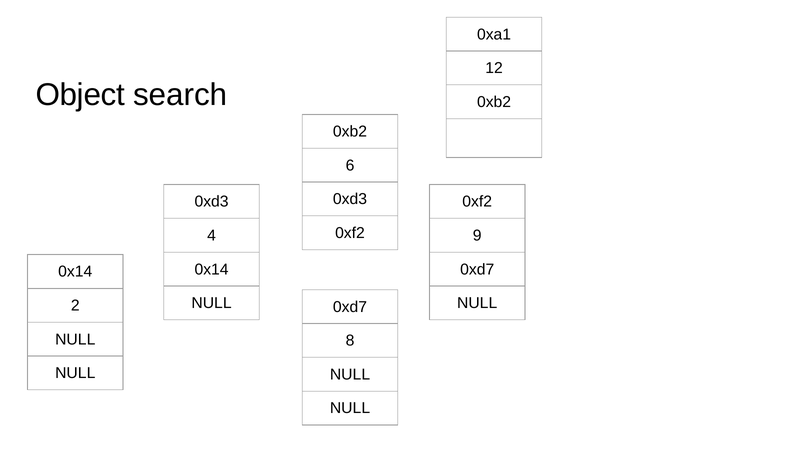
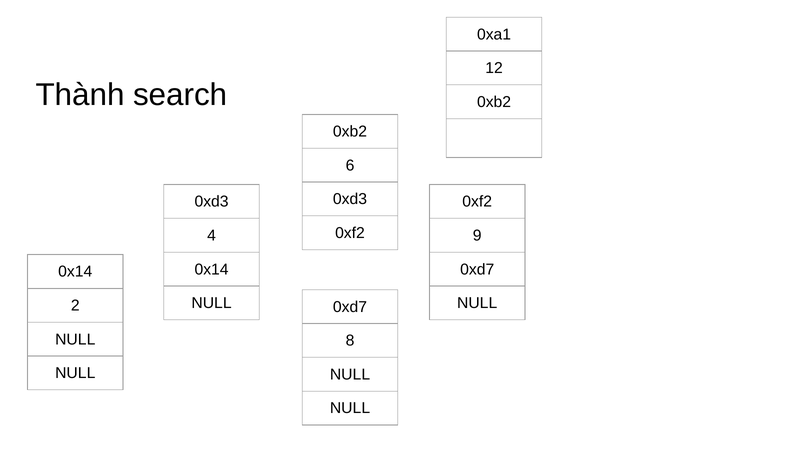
Object: Object -> Thành (80, 95)
